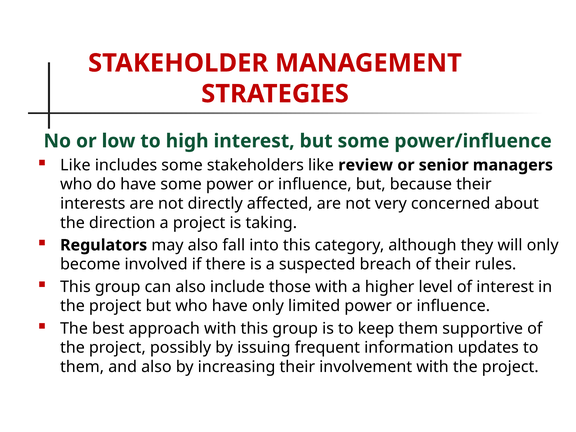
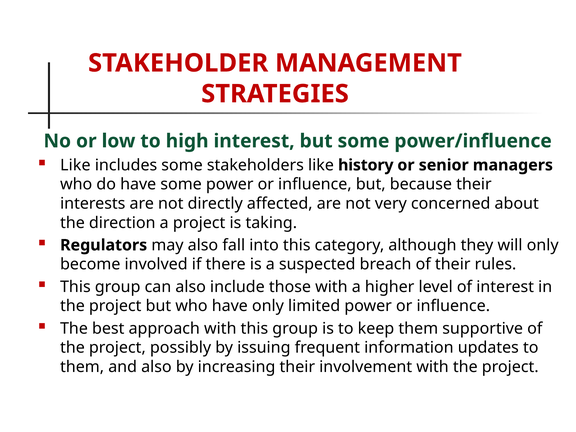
review: review -> history (366, 165)
